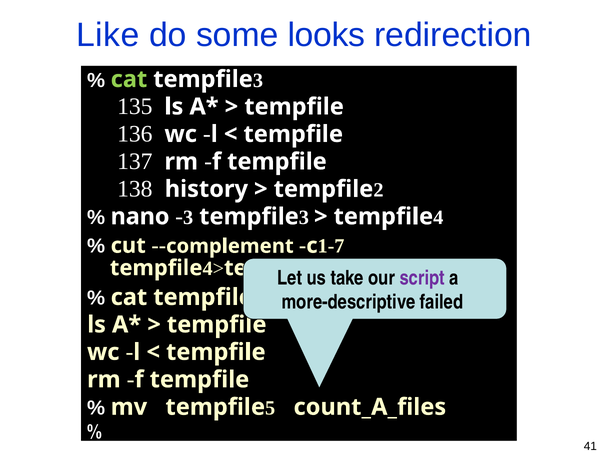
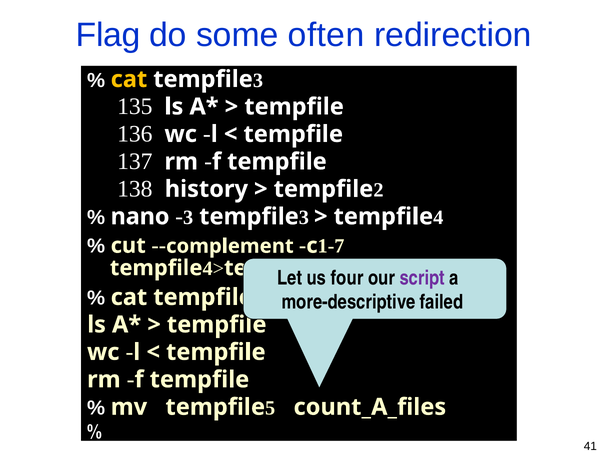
Like: Like -> Flag (108, 35)
looks: looks -> often (326, 35)
cat colour: light green -> yellow (129, 79)
take: take -> four (347, 278)
